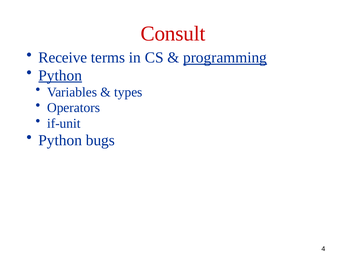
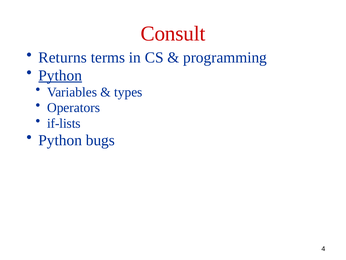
Receive: Receive -> Returns (63, 57)
programming underline: present -> none (225, 57)
if-unit: if-unit -> if-lists (64, 123)
